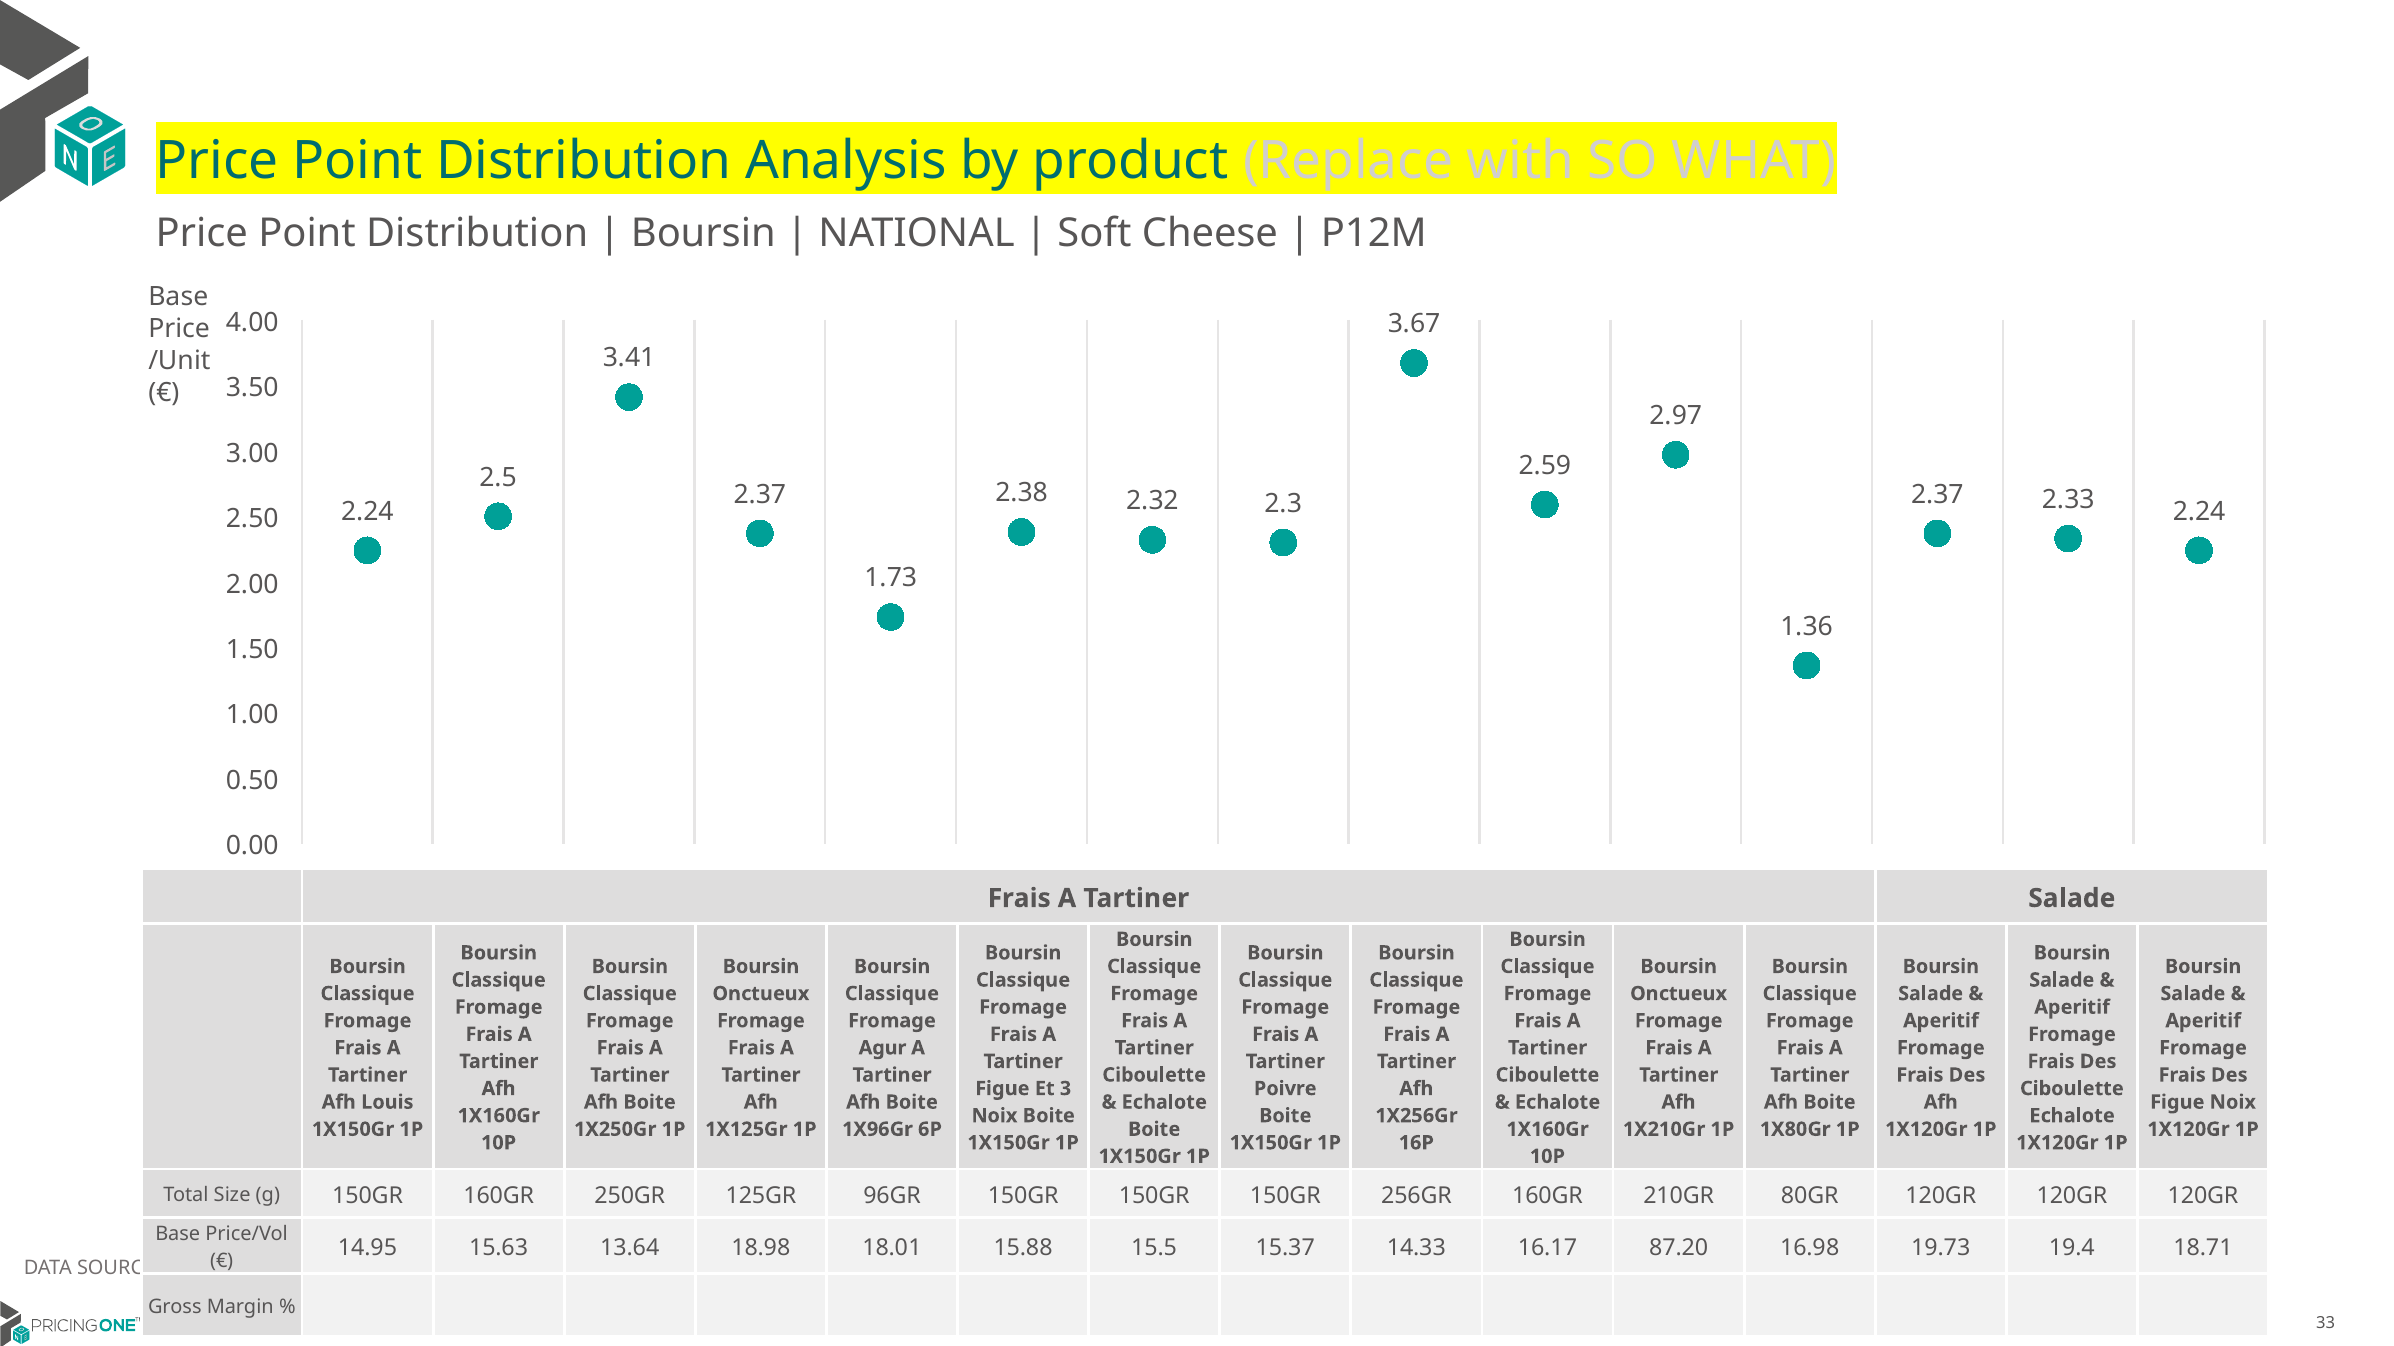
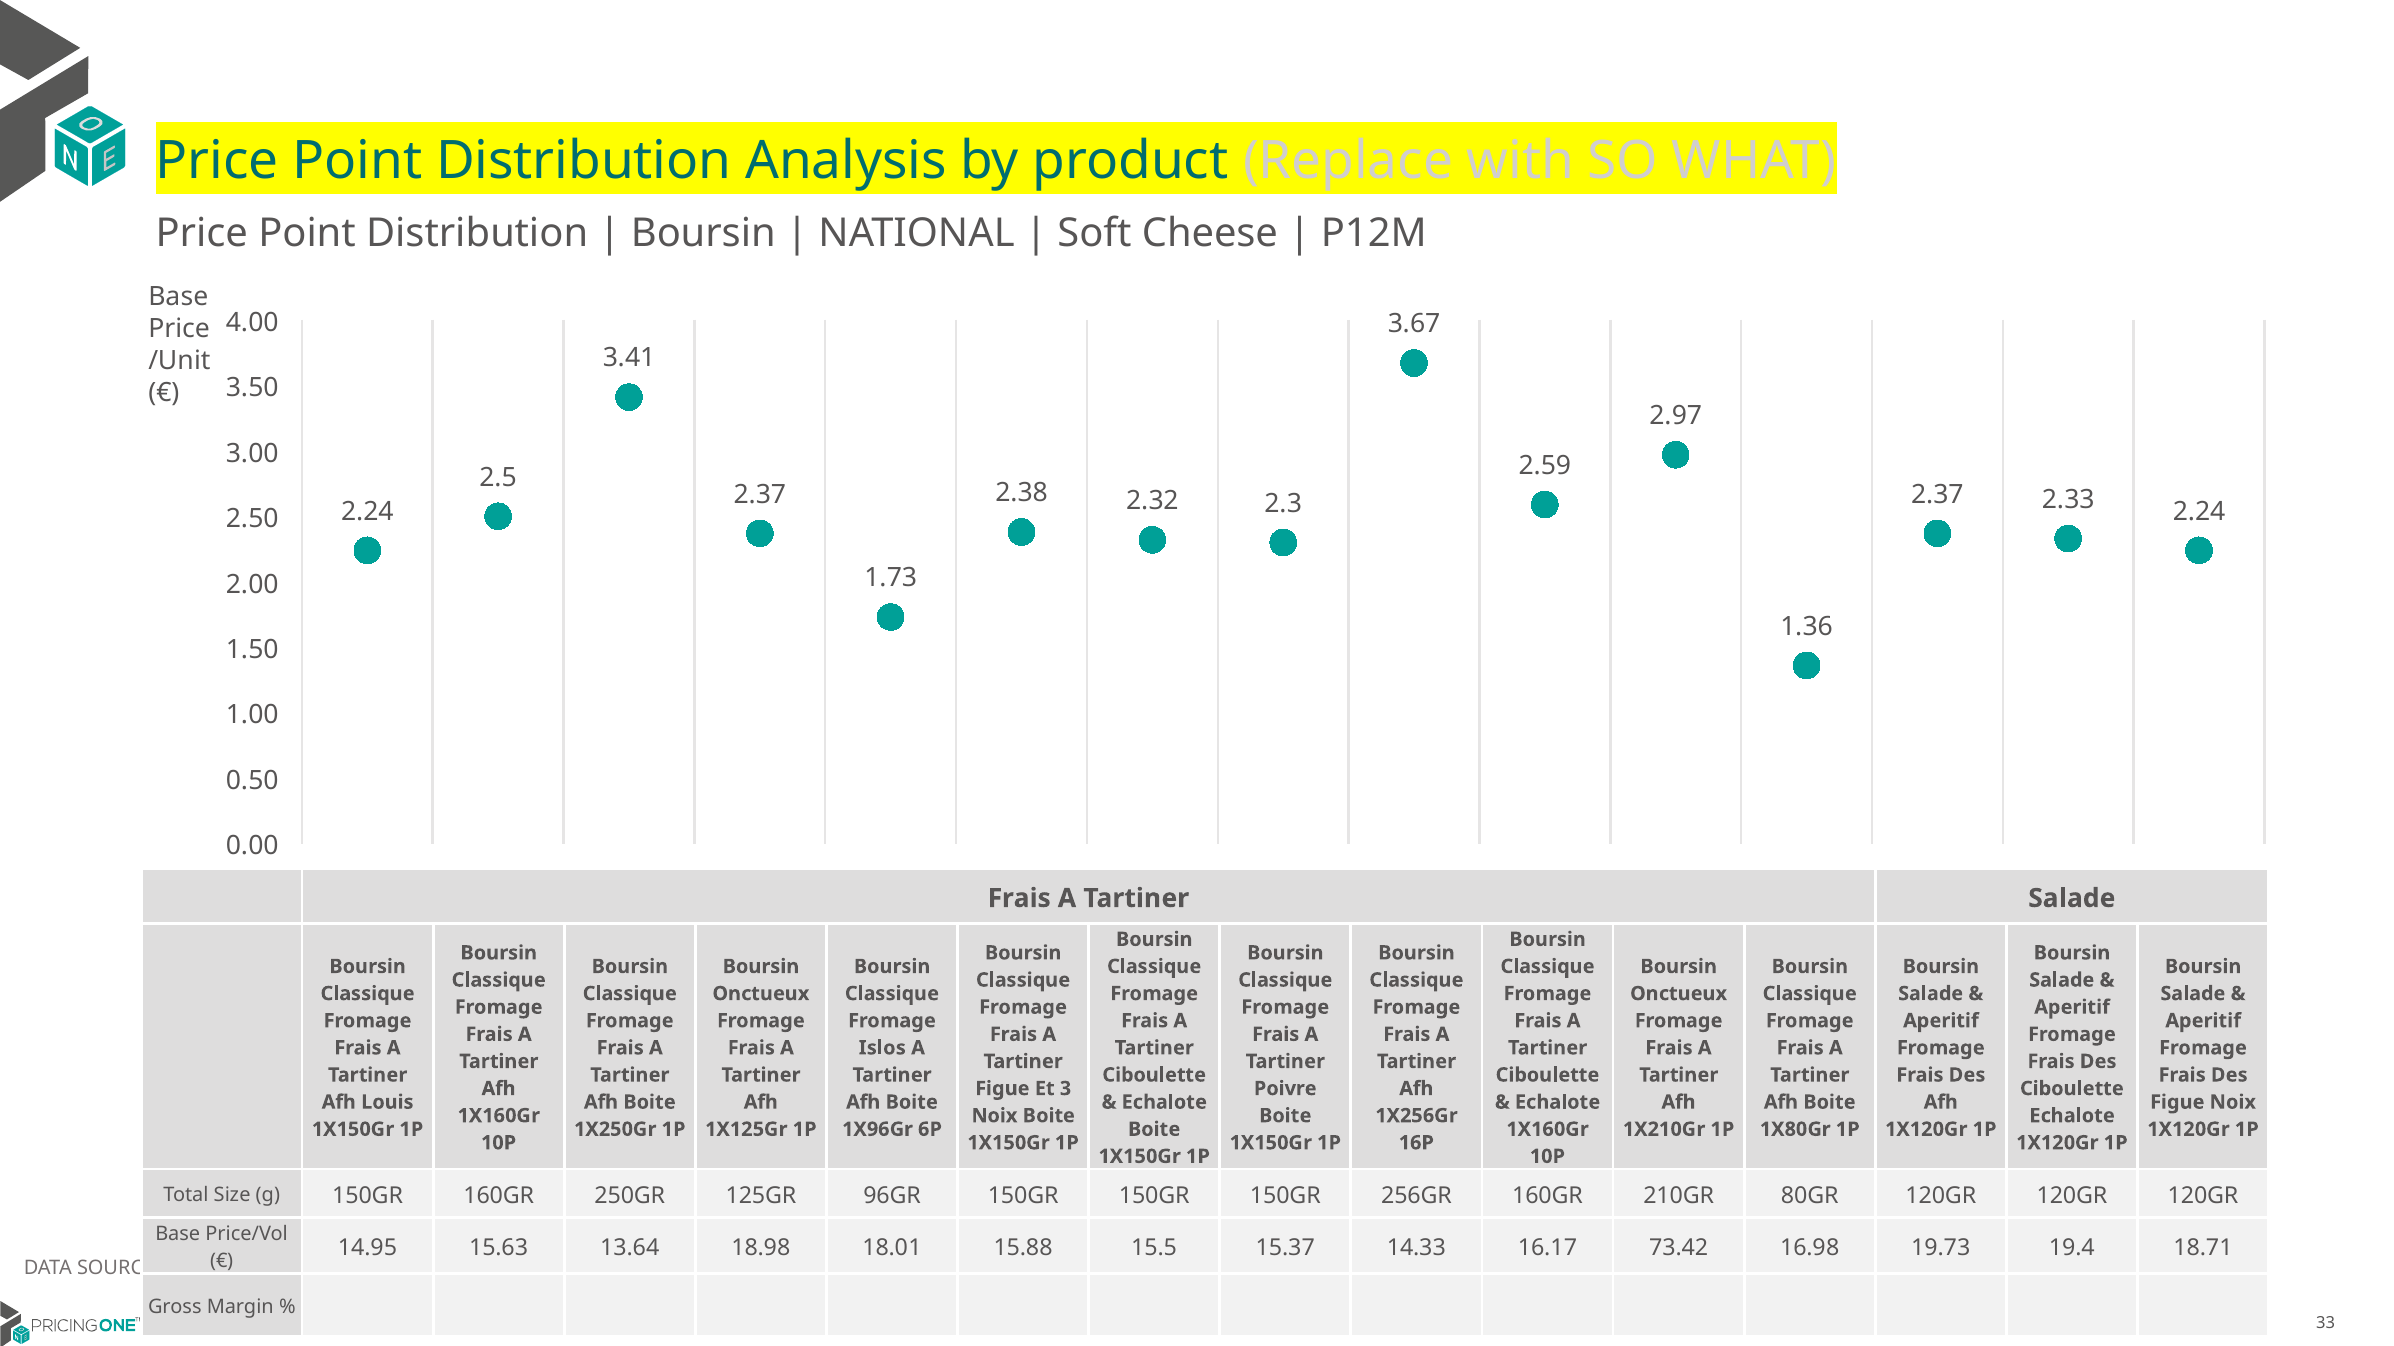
Agur: Agur -> Islos (882, 1048)
87.20: 87.20 -> 73.42 (1679, 1248)
